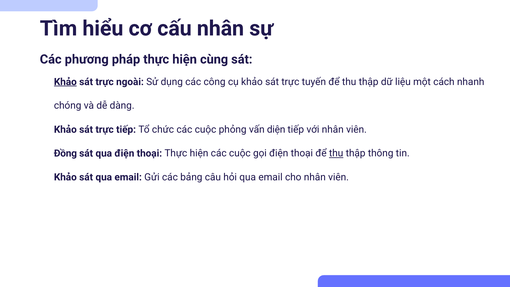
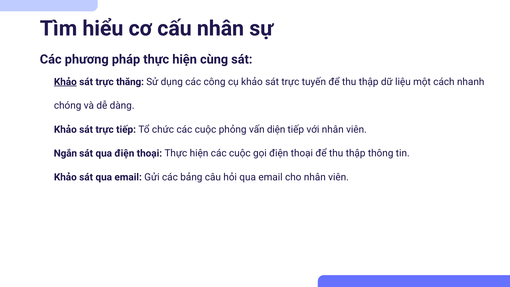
ngoài: ngoài -> thăng (130, 82)
Đồng: Đồng -> Ngắn (65, 153)
thu underline: present -> none (336, 153)
